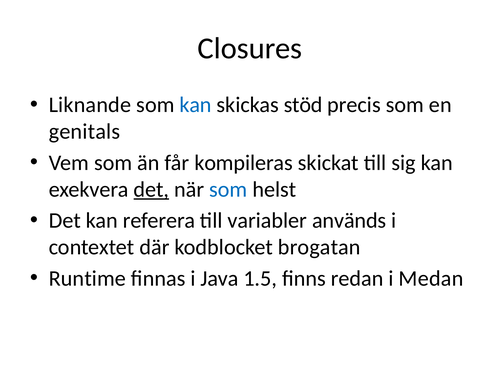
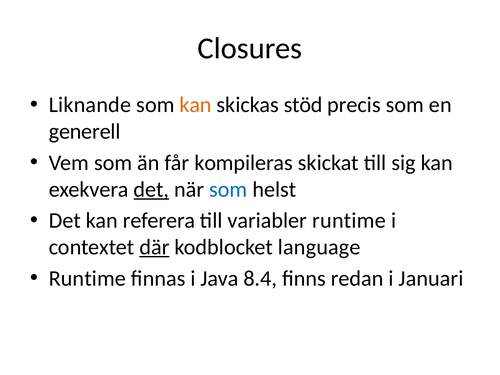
kan colour: blue -> orange (196, 105)
genitals: genitals -> generell (85, 132)
variabler används: används -> runtime (349, 221)
där underline: none -> present (154, 247)
brogatan: brogatan -> language (319, 247)
1.5: 1.5 -> 8.4 (260, 278)
Medan: Medan -> Januari (431, 278)
